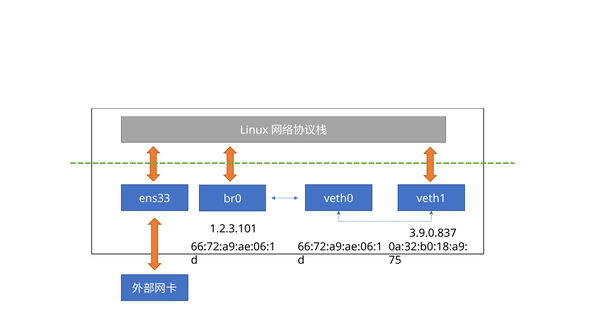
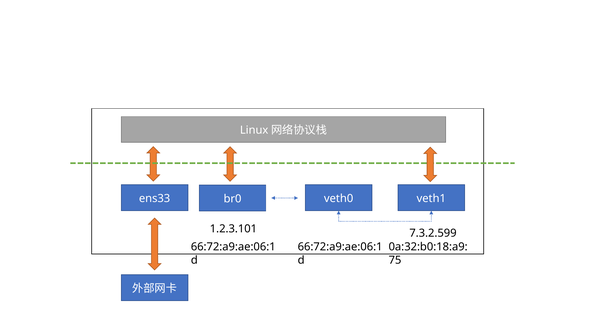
3.9.0.837: 3.9.0.837 -> 7.3.2.599 (433, 233)
